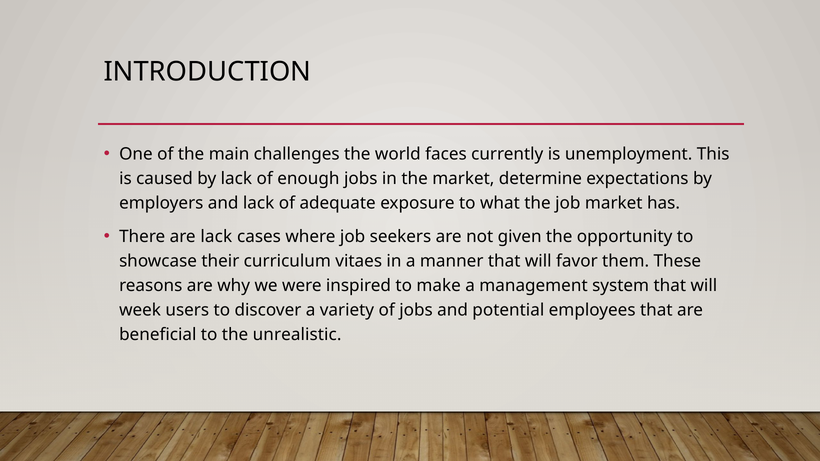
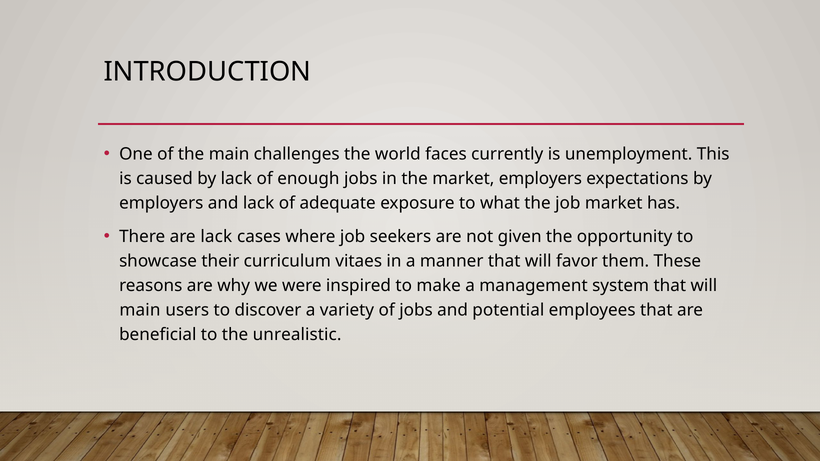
market determine: determine -> employers (540, 179)
week: week -> main (140, 310)
